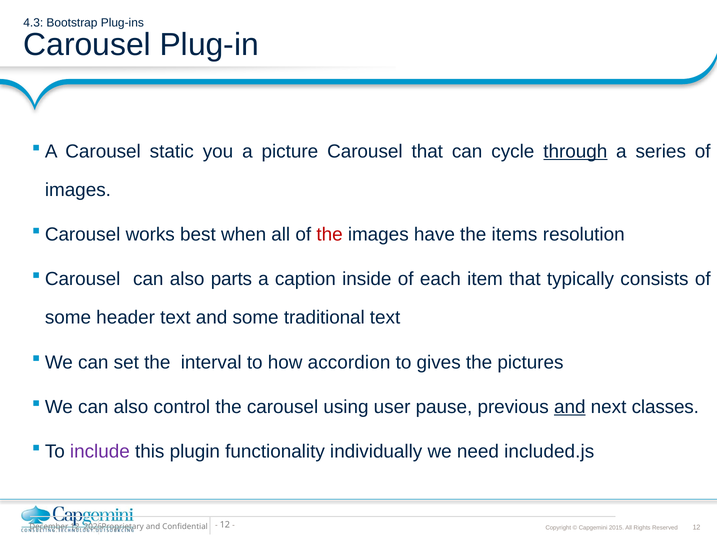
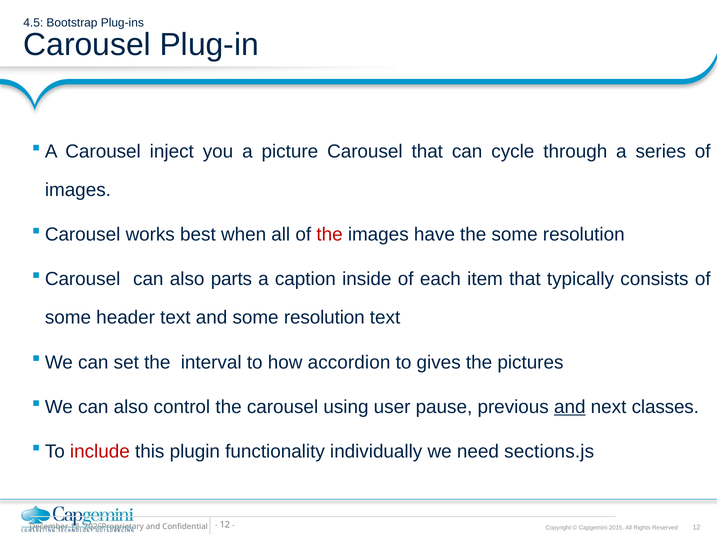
4.3: 4.3 -> 4.5 (33, 23)
static: static -> inject (172, 151)
through underline: present -> none (575, 151)
the items: items -> some (515, 234)
and some traditional: traditional -> resolution (324, 318)
include colour: purple -> red (100, 451)
included.js: included.js -> sections.js (549, 451)
